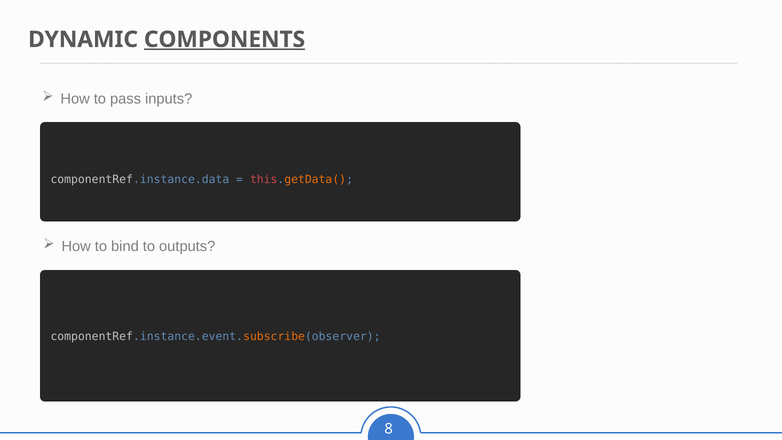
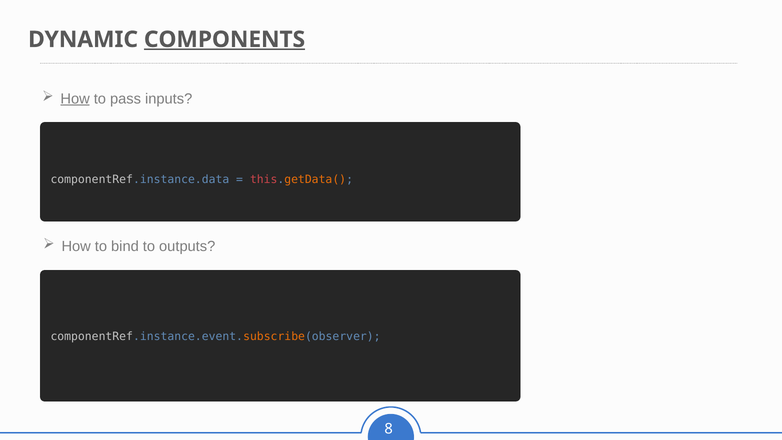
How underline: none -> present (75, 99)
